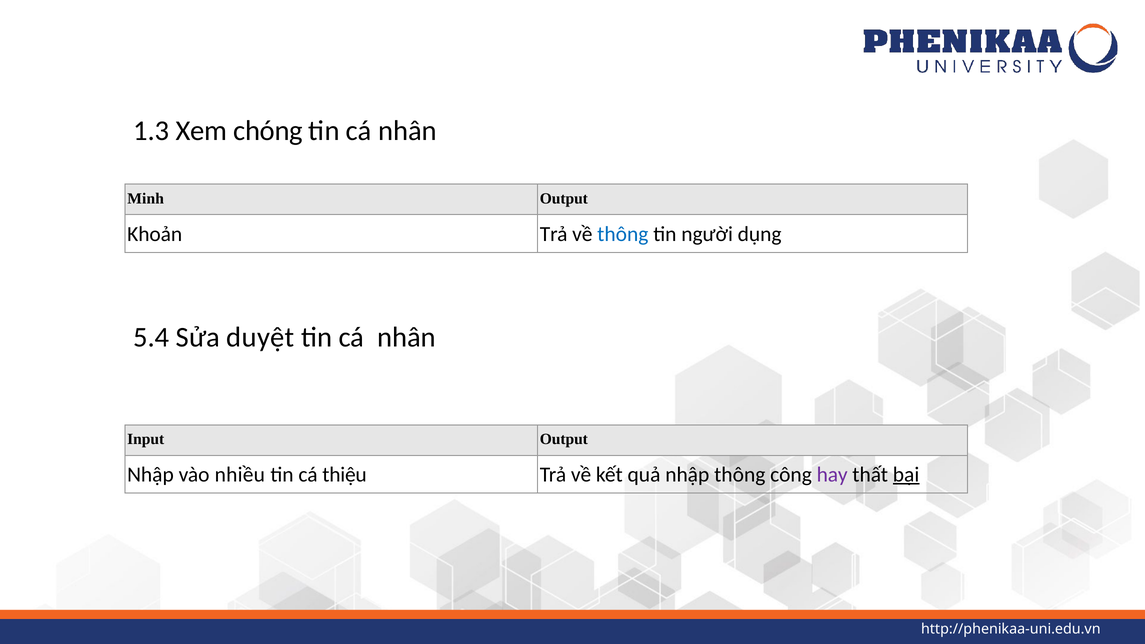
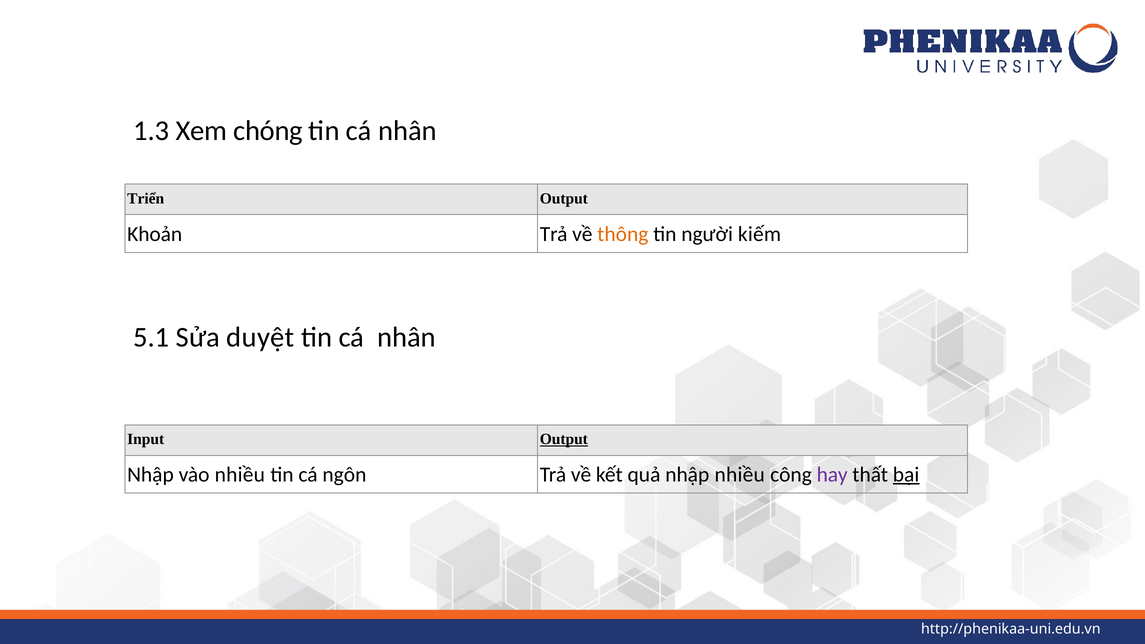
Minh: Minh -> Triển (146, 199)
thông colour: blue -> orange (623, 234)
dụng: dụng -> kiếm (760, 234)
5.4: 5.4 -> 5.1 (151, 337)
Output underline: none -> present (564, 439)
thiệu: thiệu -> ngôn (344, 475)
nhập thông: thông -> nhiều (740, 475)
